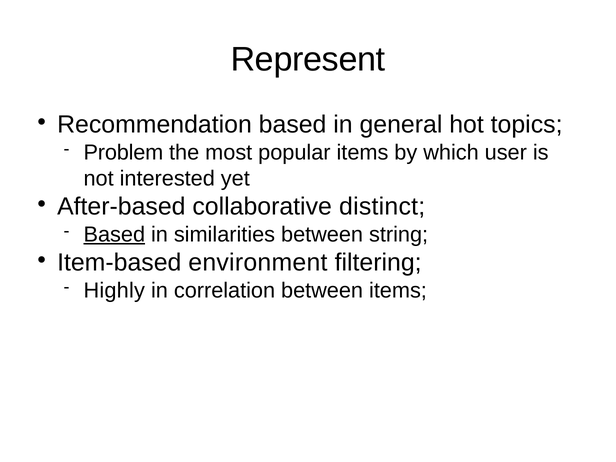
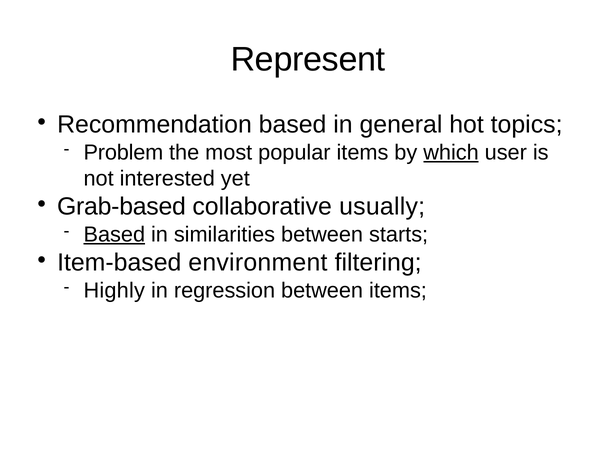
which underline: none -> present (451, 152)
After-based: After-based -> Grab-based (121, 207)
distinct: distinct -> usually (382, 207)
string: string -> starts (399, 234)
correlation: correlation -> regression (225, 290)
